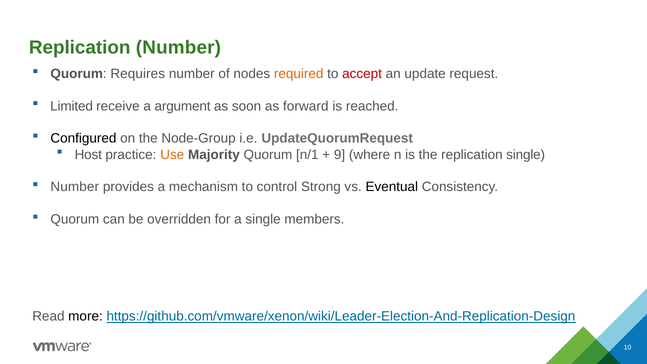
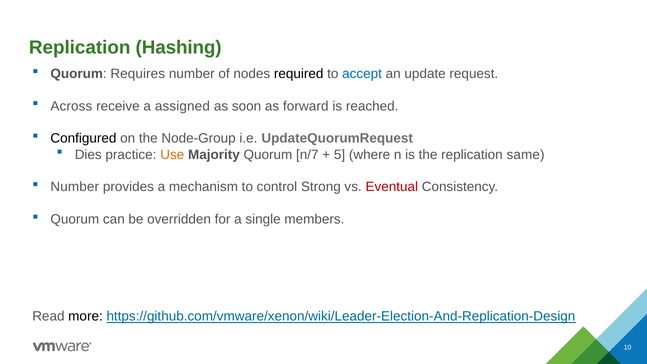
Replication Number: Number -> Hashing (179, 47)
required colour: orange -> black (299, 74)
accept colour: red -> blue (362, 74)
Limited: Limited -> Across (71, 106)
argument: argument -> assigned (182, 106)
Host: Host -> Dies (88, 155)
n/1: n/1 -> n/7 (307, 155)
9: 9 -> 5 (340, 155)
replication single: single -> same (526, 155)
Eventual colour: black -> red (392, 187)
